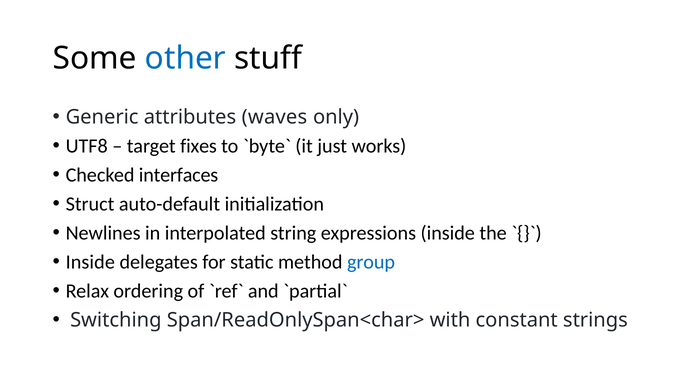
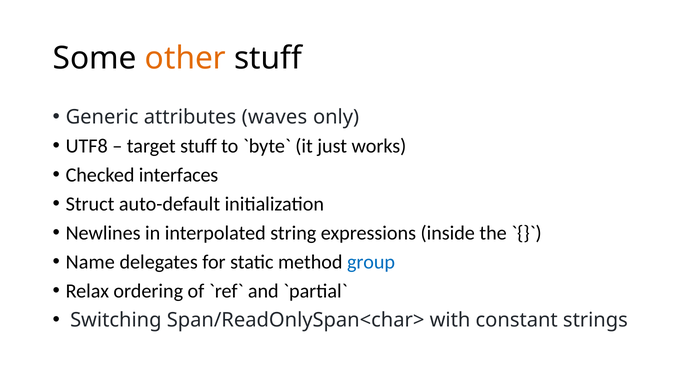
other colour: blue -> orange (185, 58)
target fixes: fixes -> stuff (199, 146)
Inside: Inside -> Name (90, 262)
